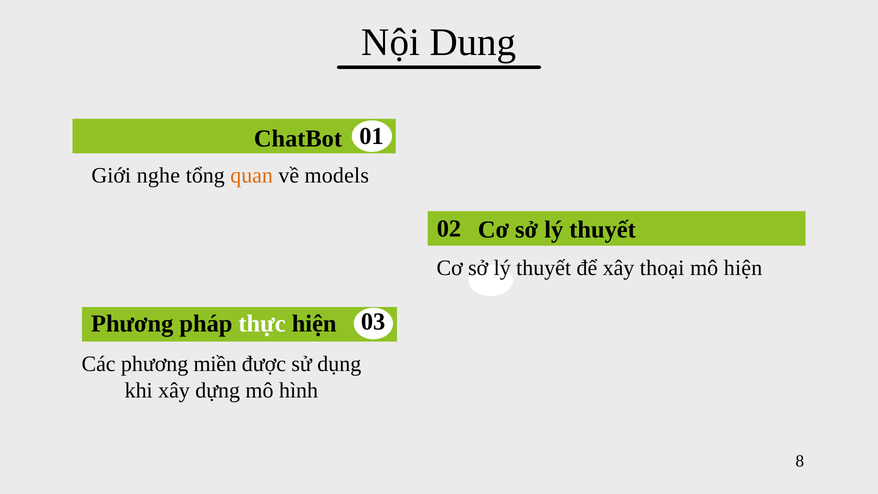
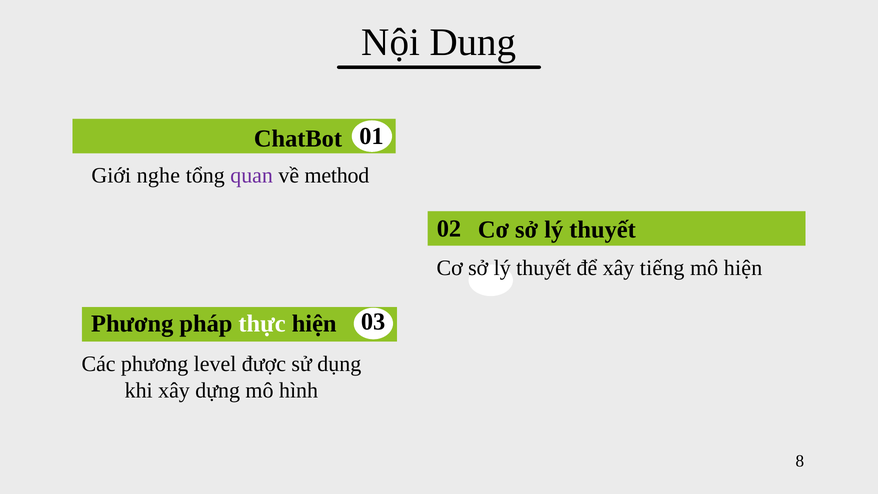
quan colour: orange -> purple (252, 176)
models: models -> method (337, 176)
thoại: thoại -> tiếng (662, 268)
miền: miền -> level (215, 364)
